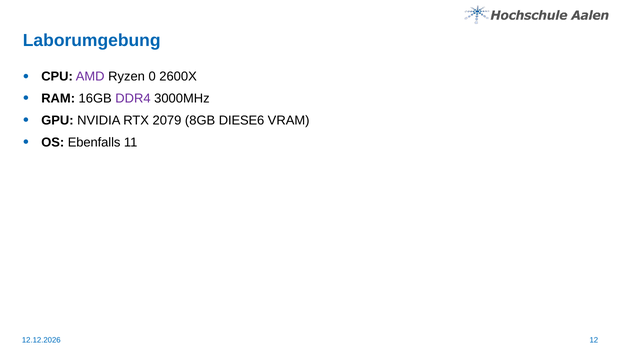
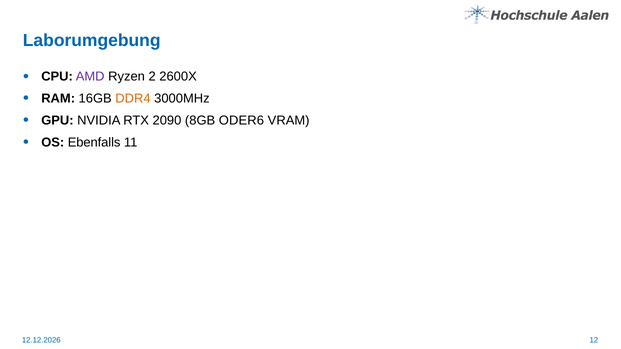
0: 0 -> 2 (152, 76)
DDR4 colour: purple -> orange (133, 98)
2079: 2079 -> 2090 (167, 120)
DIESE6: DIESE6 -> ODER6 (241, 120)
